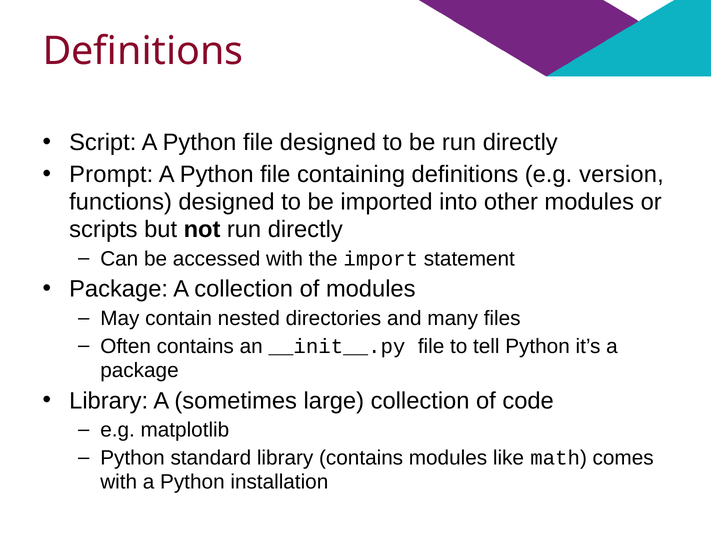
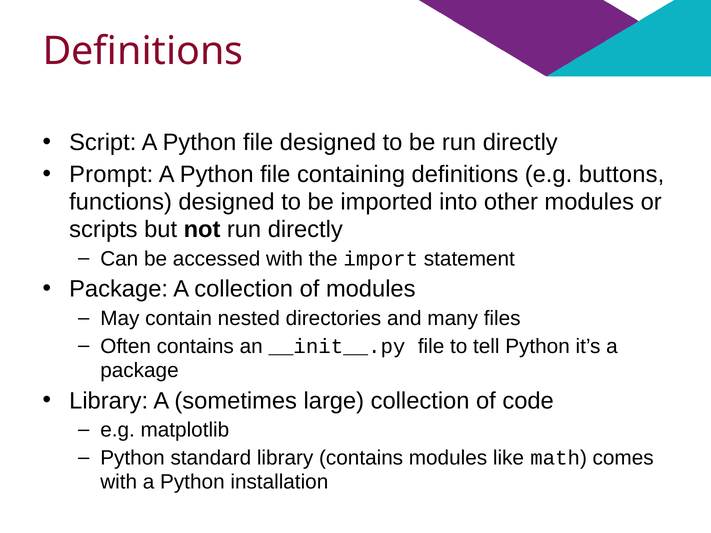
version: version -> buttons (622, 175)
